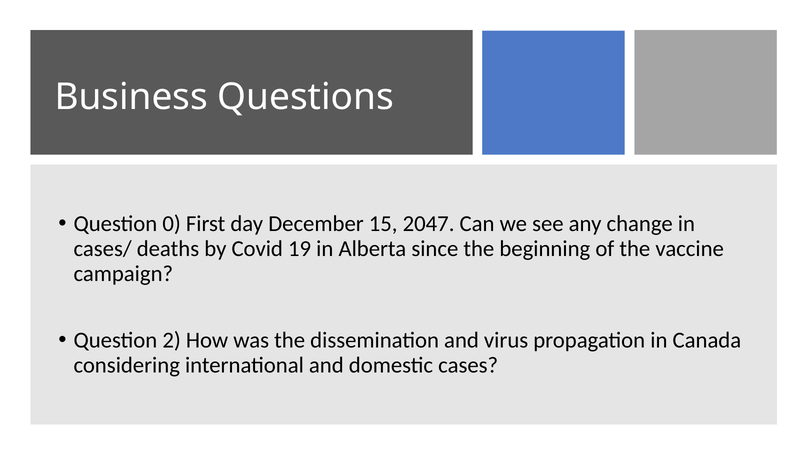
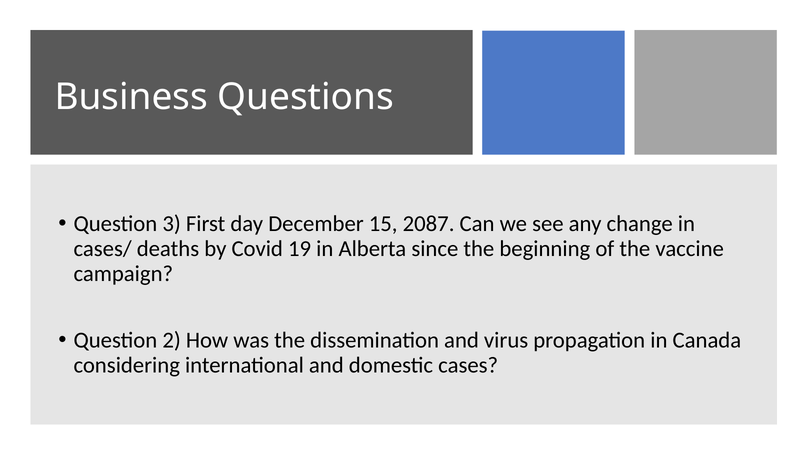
0: 0 -> 3 (172, 223)
2047: 2047 -> 2087 (429, 223)
